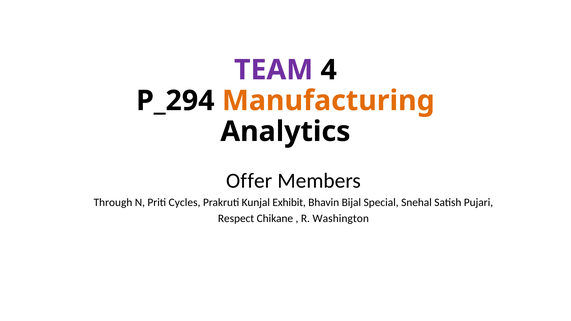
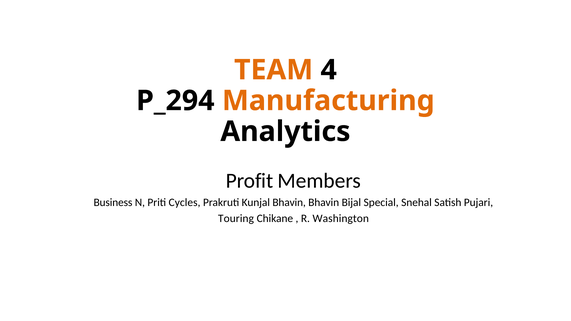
TEAM colour: purple -> orange (274, 70)
Offer: Offer -> Profit (250, 181)
Through: Through -> Business (113, 202)
Kunjal Exhibit: Exhibit -> Bhavin (289, 202)
Respect: Respect -> Touring (236, 219)
